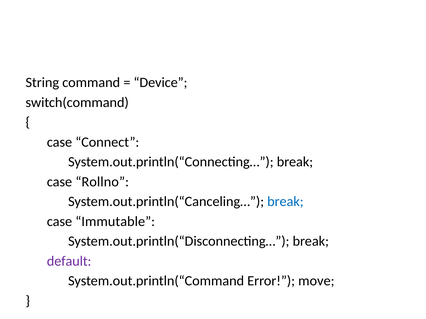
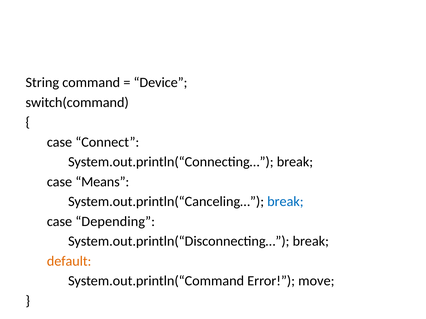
Rollno: Rollno -> Means (102, 182)
Immutable: Immutable -> Depending (115, 222)
default colour: purple -> orange (69, 262)
